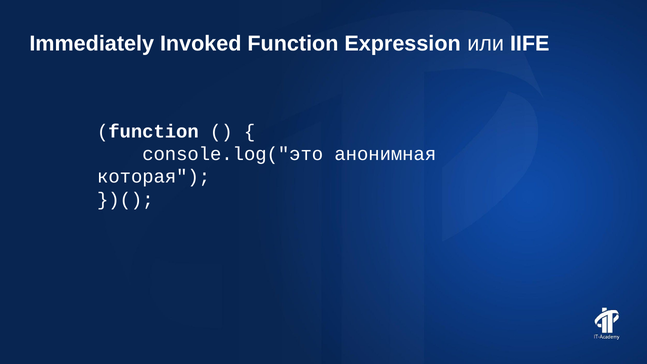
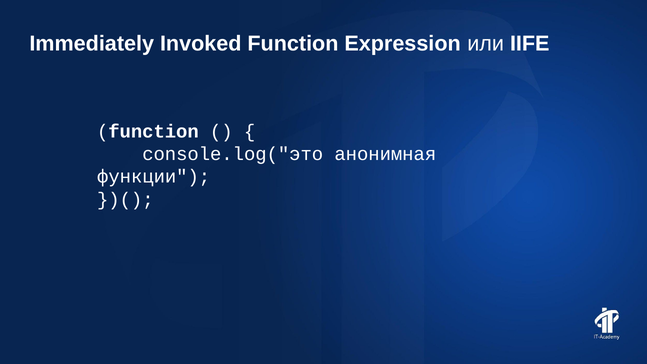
которая: которая -> функции (154, 177)
